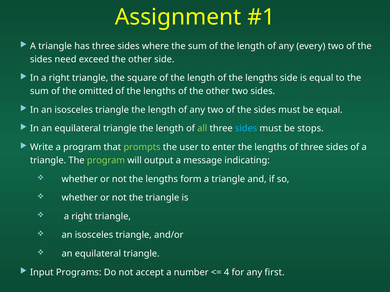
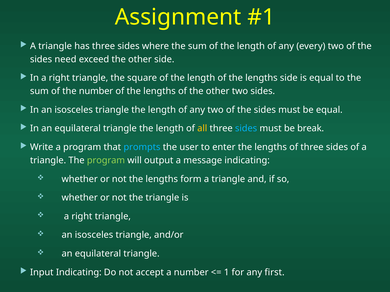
the omitted: omitted -> number (96, 91)
all colour: light green -> yellow (202, 129)
stops: stops -> break (311, 129)
prompts colour: light green -> light blue (142, 147)
Input Programs: Programs -> Indicating (79, 273)
4: 4 -> 1 (227, 273)
